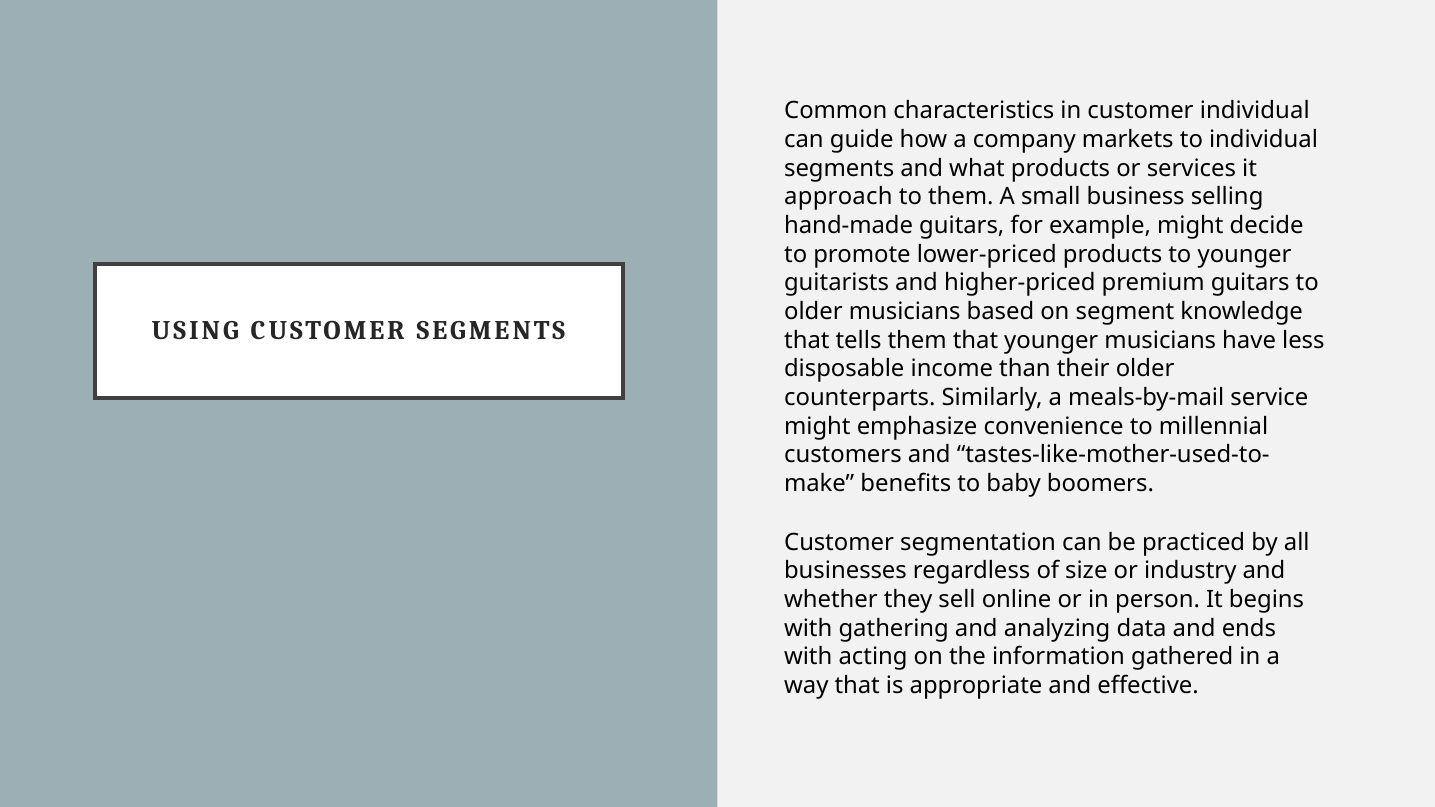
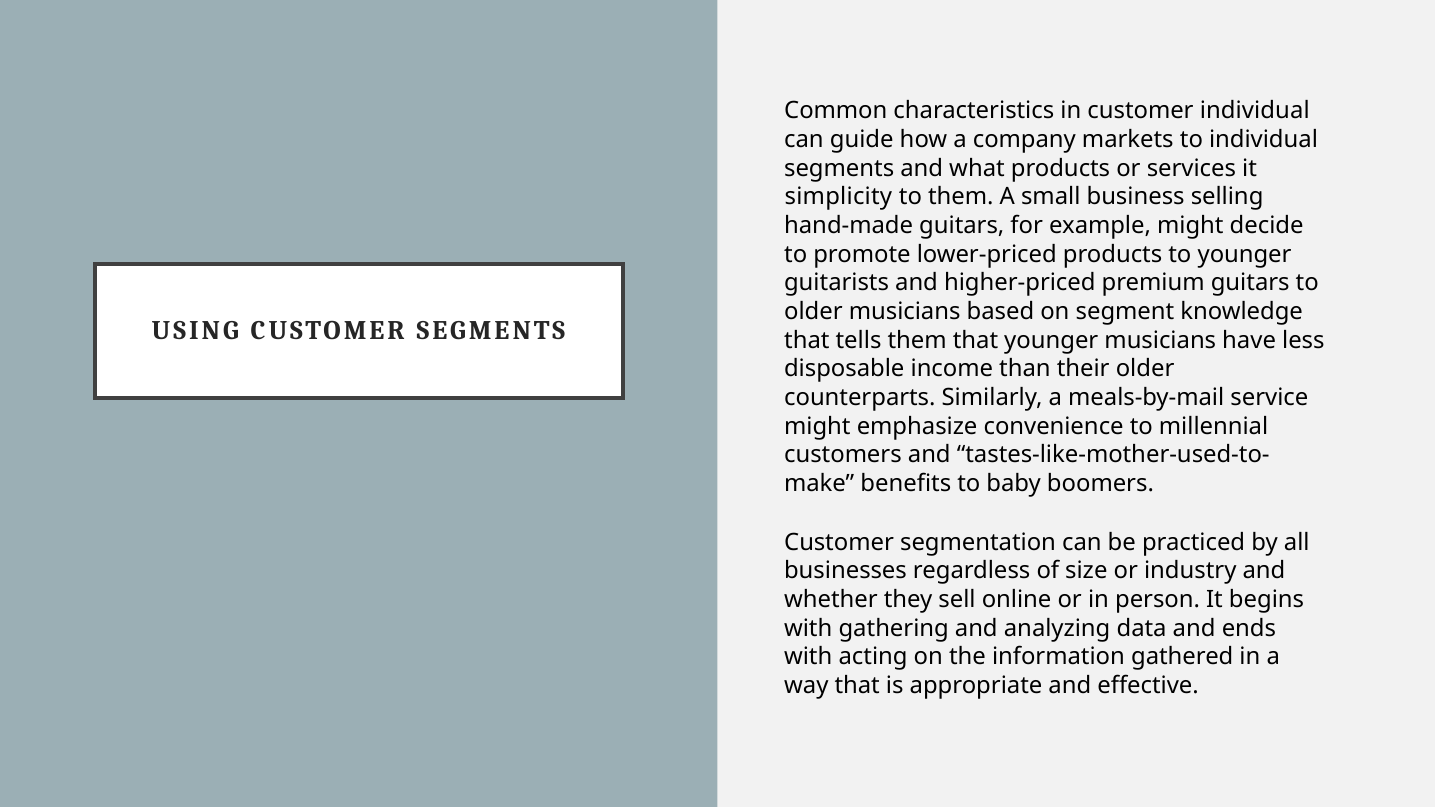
approach: approach -> simplicity (838, 197)
